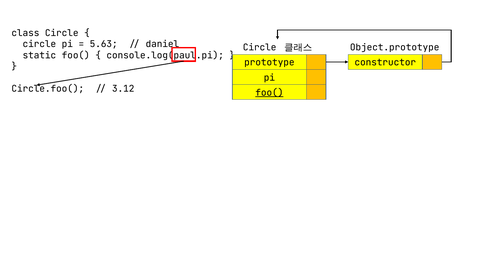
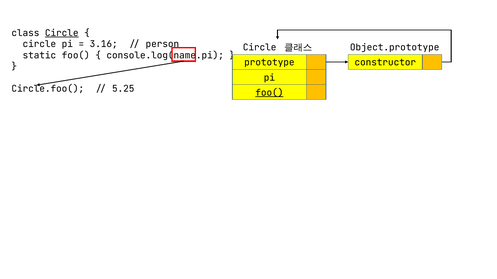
Circle underline: none -> present (62, 33)
5.63: 5.63 -> 3.16 (104, 44)
daniel: daniel -> person (162, 44)
console.log(paul.pi: console.log(paul.pi -> console.log(name.pi (165, 55)
3.12: 3.12 -> 5.25 (123, 89)
